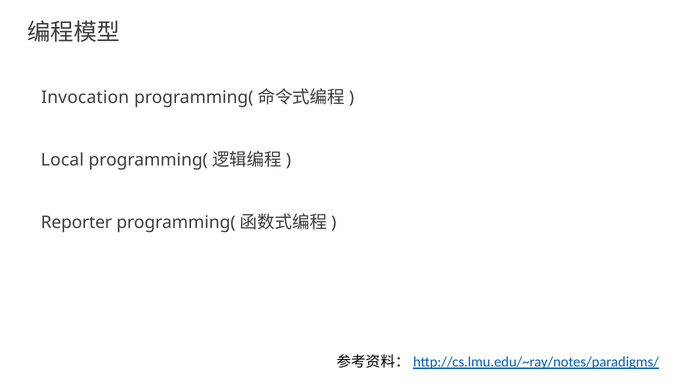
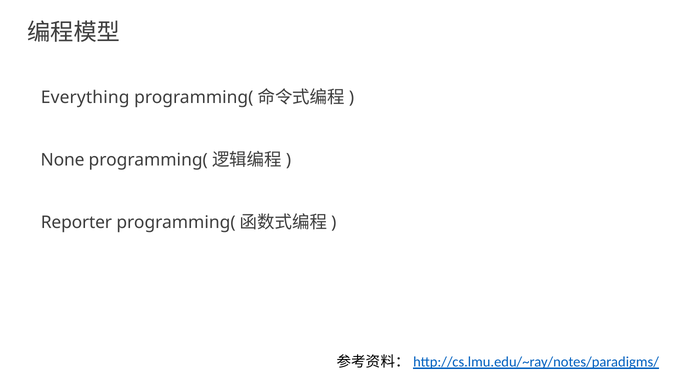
Invocation: Invocation -> Everything (85, 97)
Local: Local -> None (63, 160)
